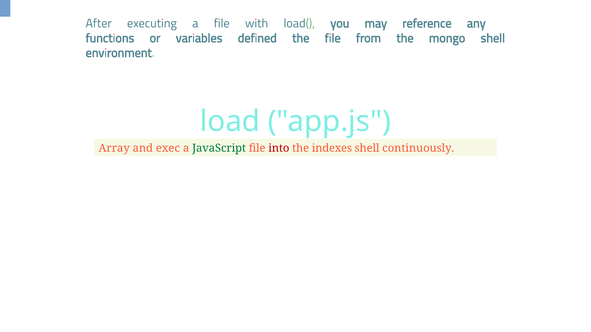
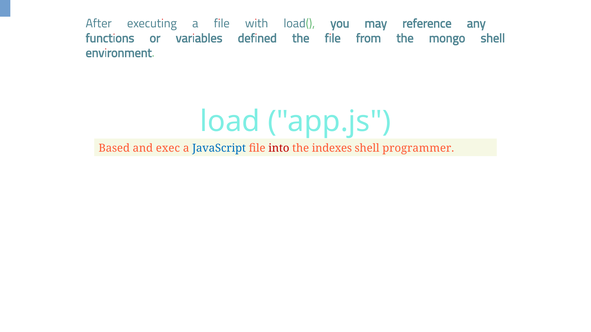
Array: Array -> Based (114, 148)
JavaScript colour: green -> blue (219, 148)
continuously: continuously -> programmer (418, 148)
